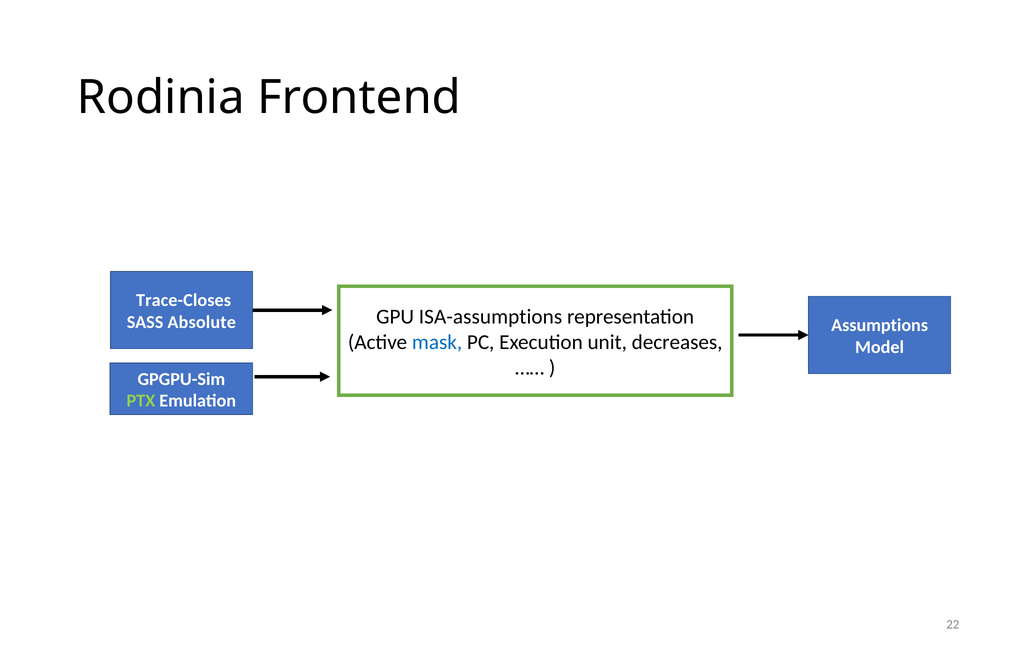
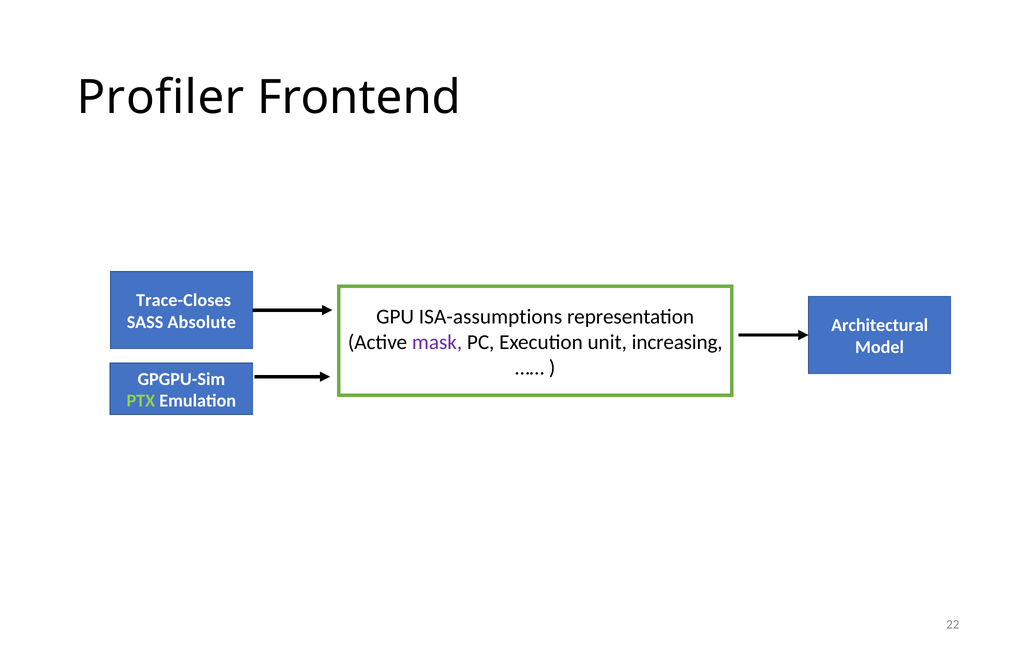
Rodinia: Rodinia -> Profiler (161, 98)
Assumptions: Assumptions -> Architectural (880, 326)
mask colour: blue -> purple (437, 342)
decreases: decreases -> increasing (677, 342)
